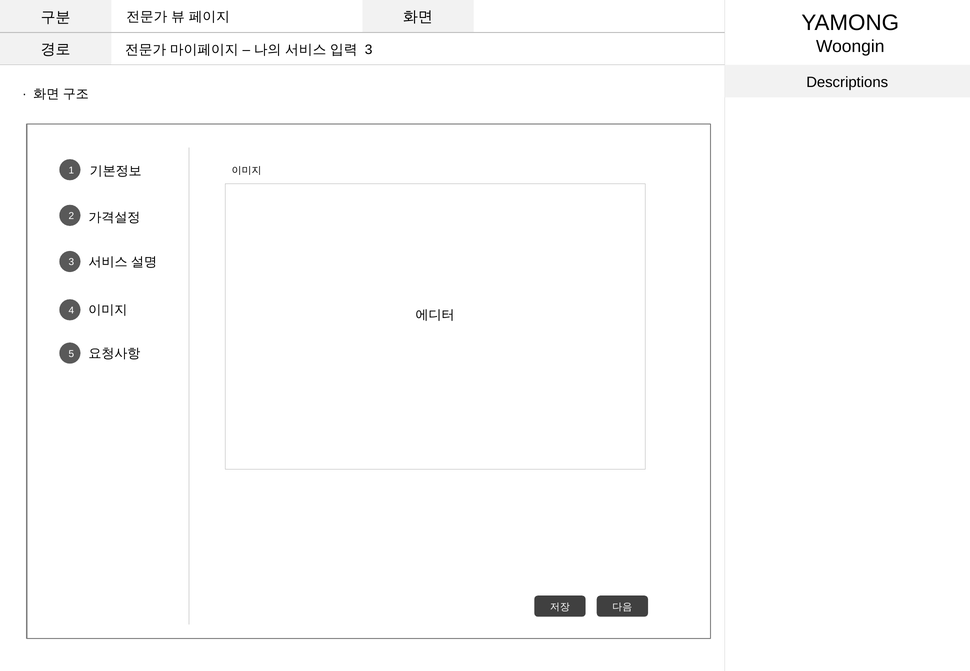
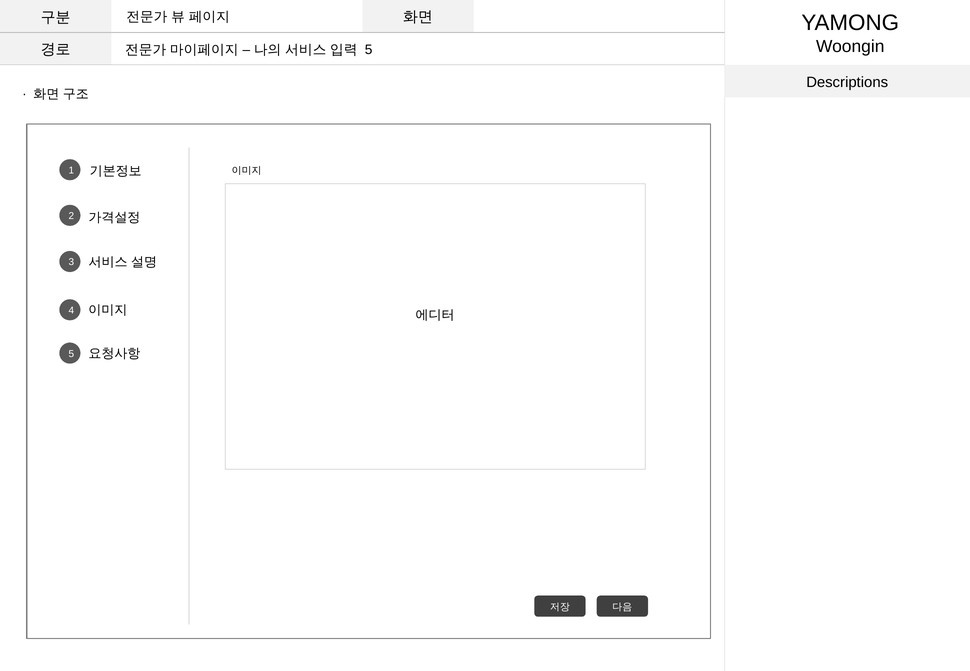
3: 3 -> 5 (369, 50)
